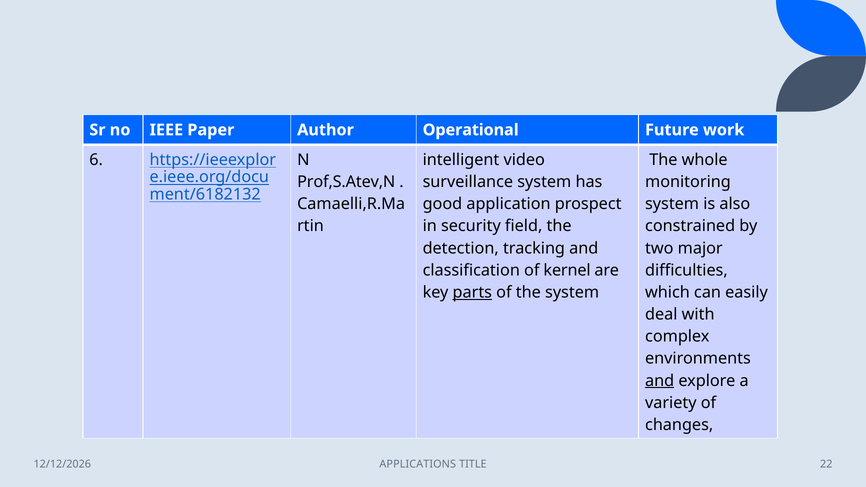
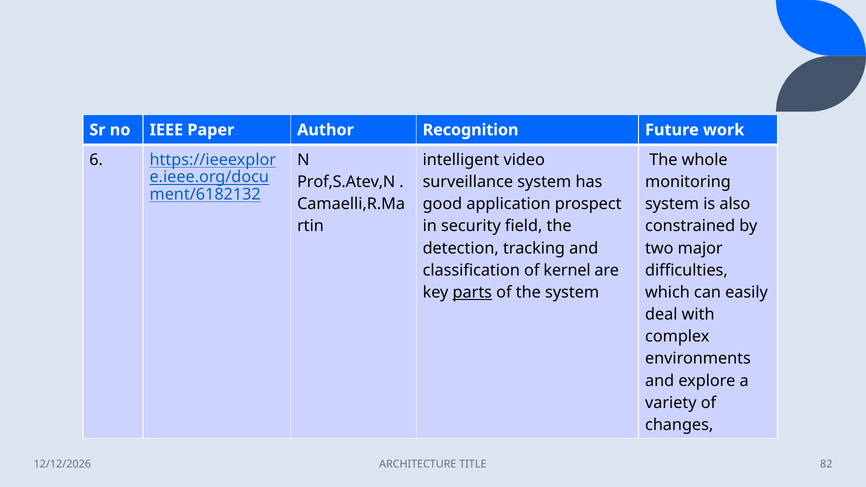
Operational: Operational -> Recognition (471, 130)
and underline: present -> none (660, 381)
APPLICATIONS: APPLICATIONS -> ARCHITECTURE (418, 464)
22: 22 -> 82 (826, 464)
